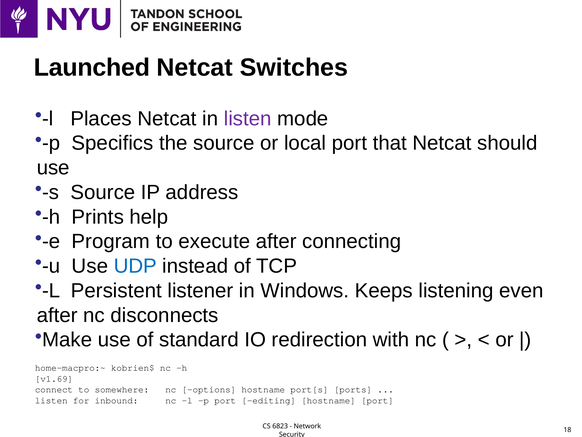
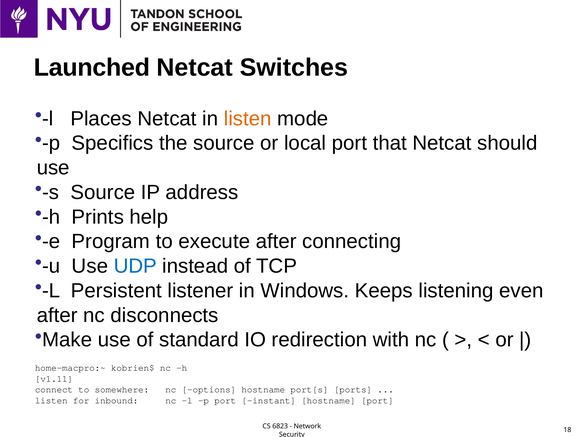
listen colour: purple -> orange (248, 119)
v1.69: v1.69 -> v1.11 (54, 378)
editing: editing -> instant (269, 400)
